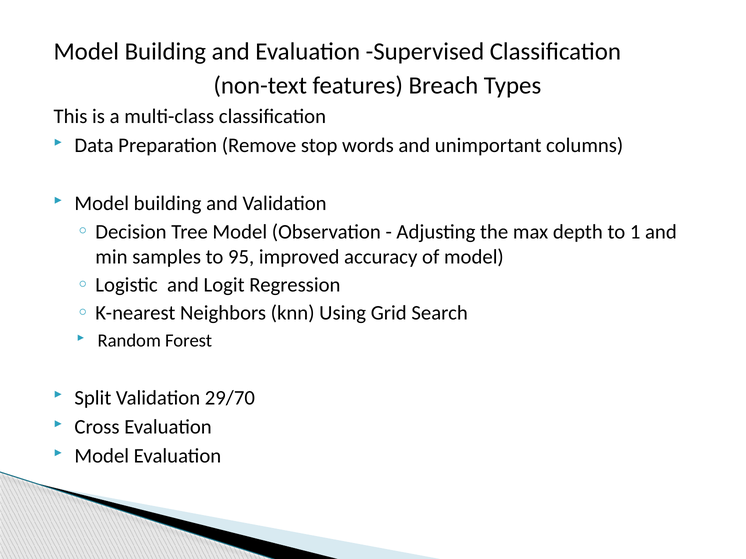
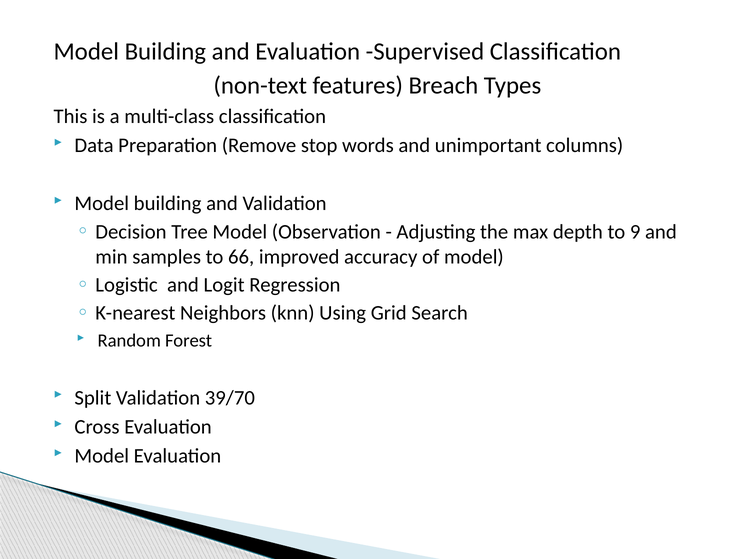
1: 1 -> 9 (635, 232)
95: 95 -> 66 (241, 257)
29/70: 29/70 -> 39/70 (230, 398)
